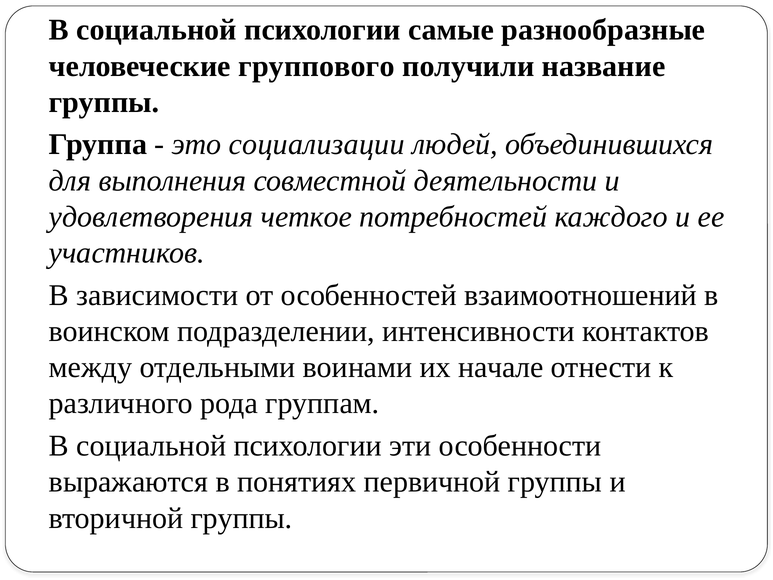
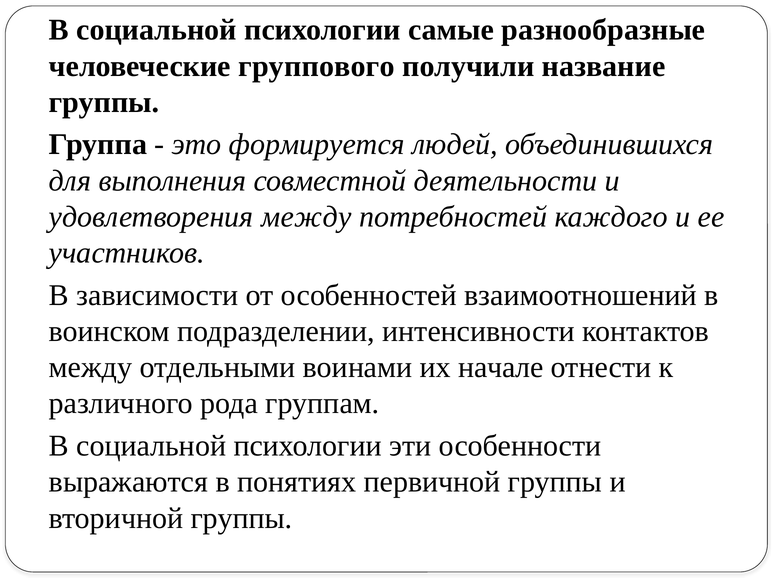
социализации: социализации -> формируется (317, 144)
удовлетворения четкое: четкое -> между (306, 217)
